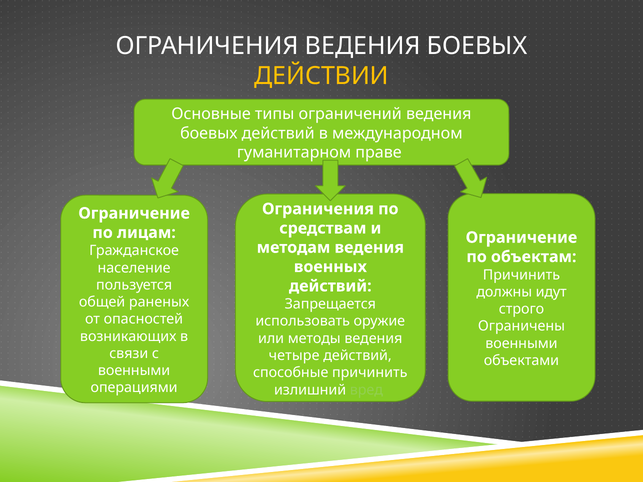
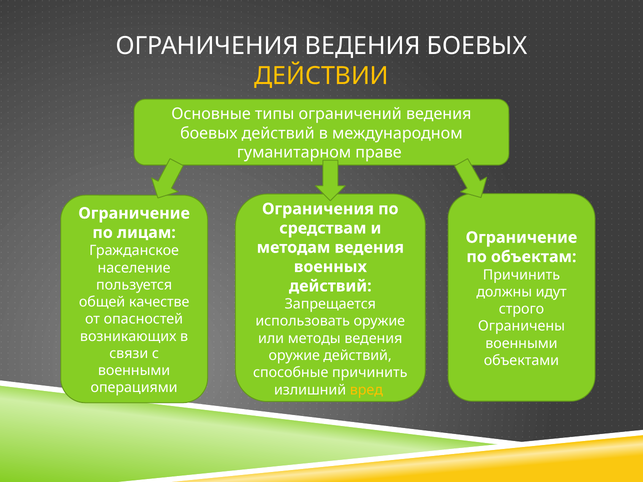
раненых: раненых -> качестве (159, 302)
четыре: четыре -> оружие (294, 356)
вред colour: light green -> yellow (366, 390)
